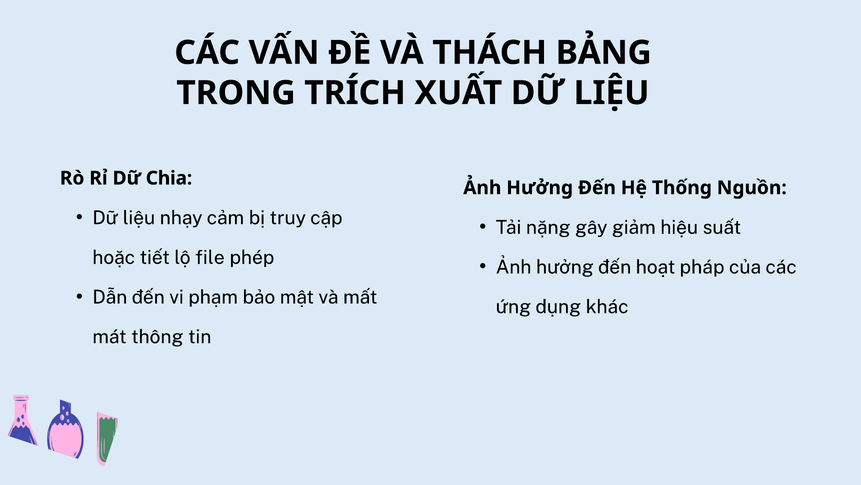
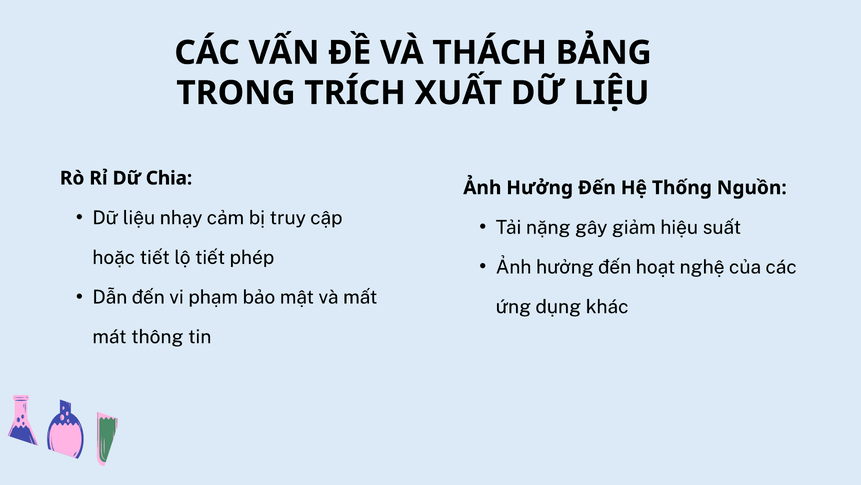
lộ file: file -> tiết (210, 257)
pháp: pháp -> nghệ (702, 267)
